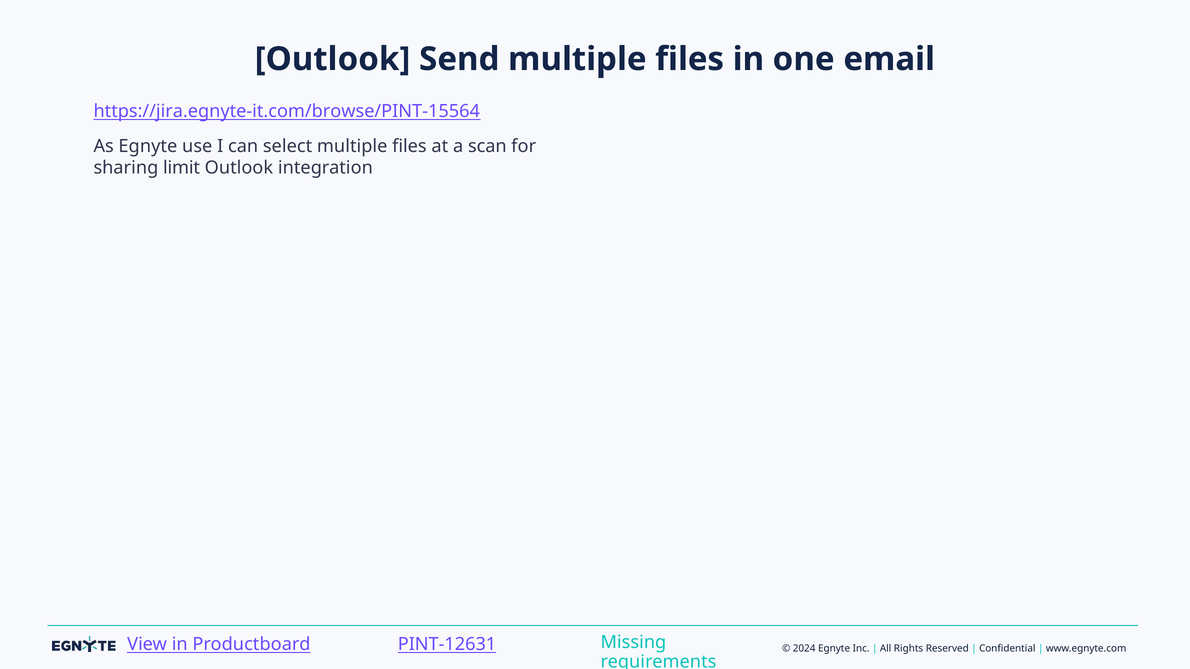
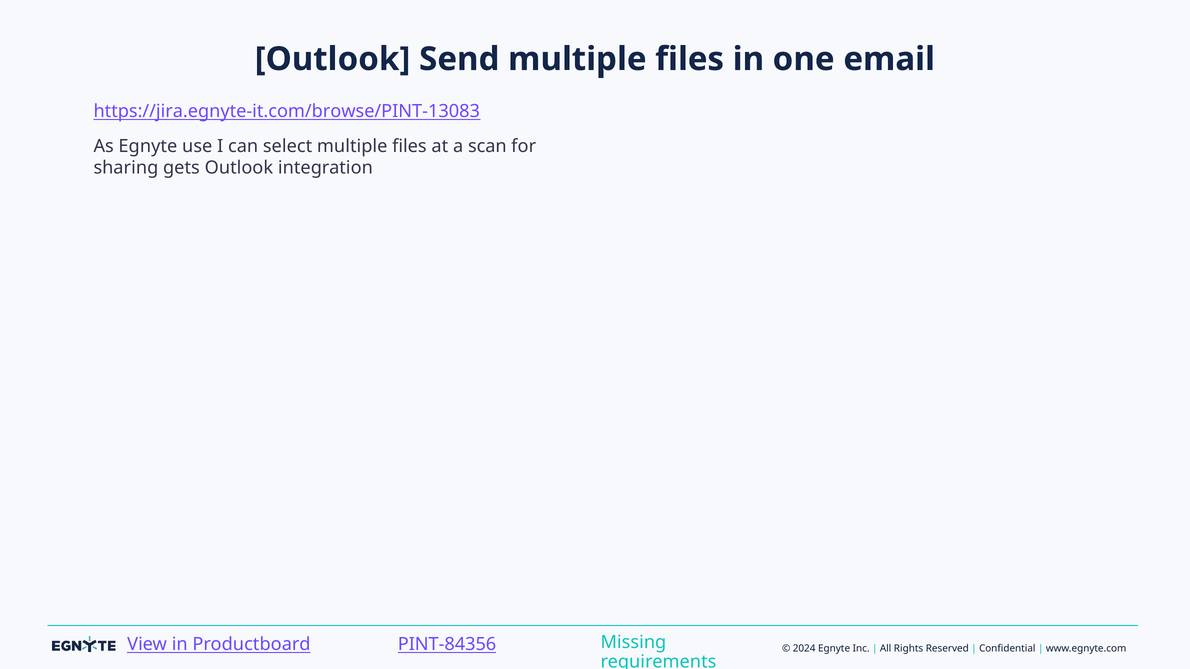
https://jira.egnyte-it.com/browse/PINT-15564: https://jira.egnyte-it.com/browse/PINT-15564 -> https://jira.egnyte-it.com/browse/PINT-13083 (287, 111)
limit: limit -> gets (181, 168)
PINT-12631: PINT-12631 -> PINT-84356 (447, 645)
